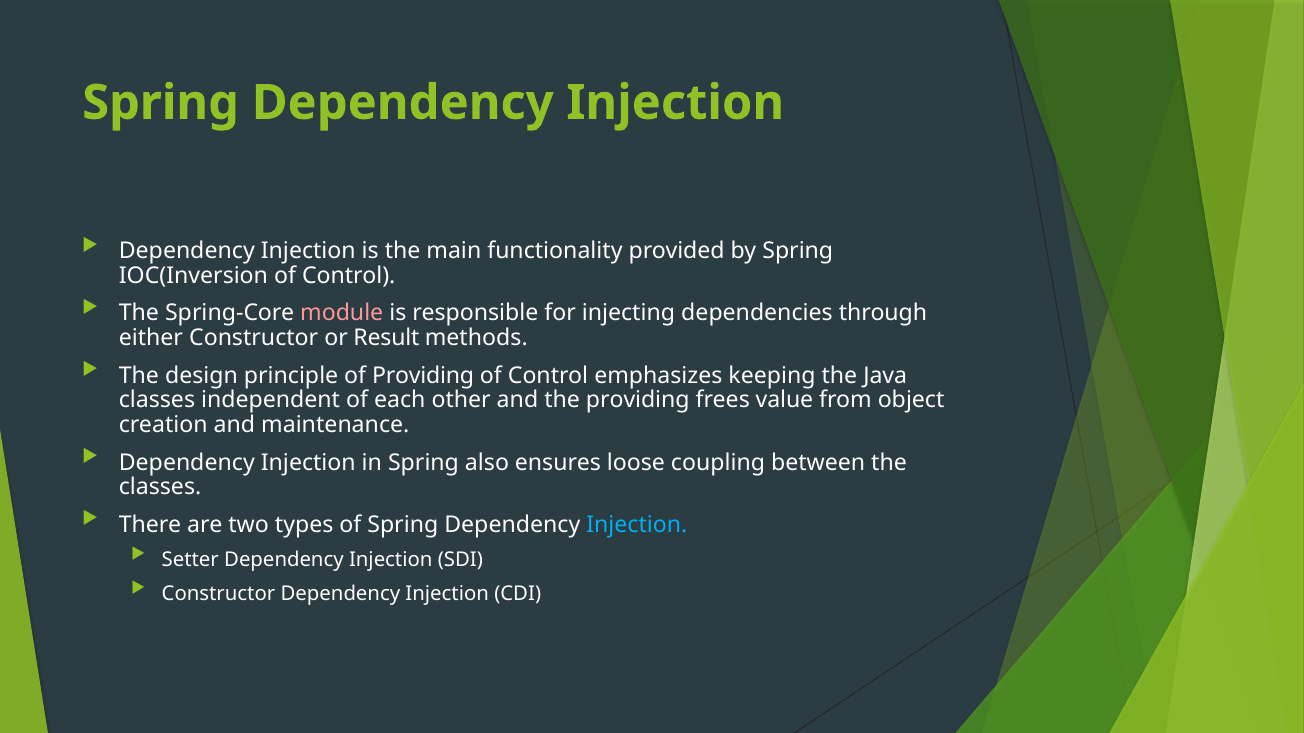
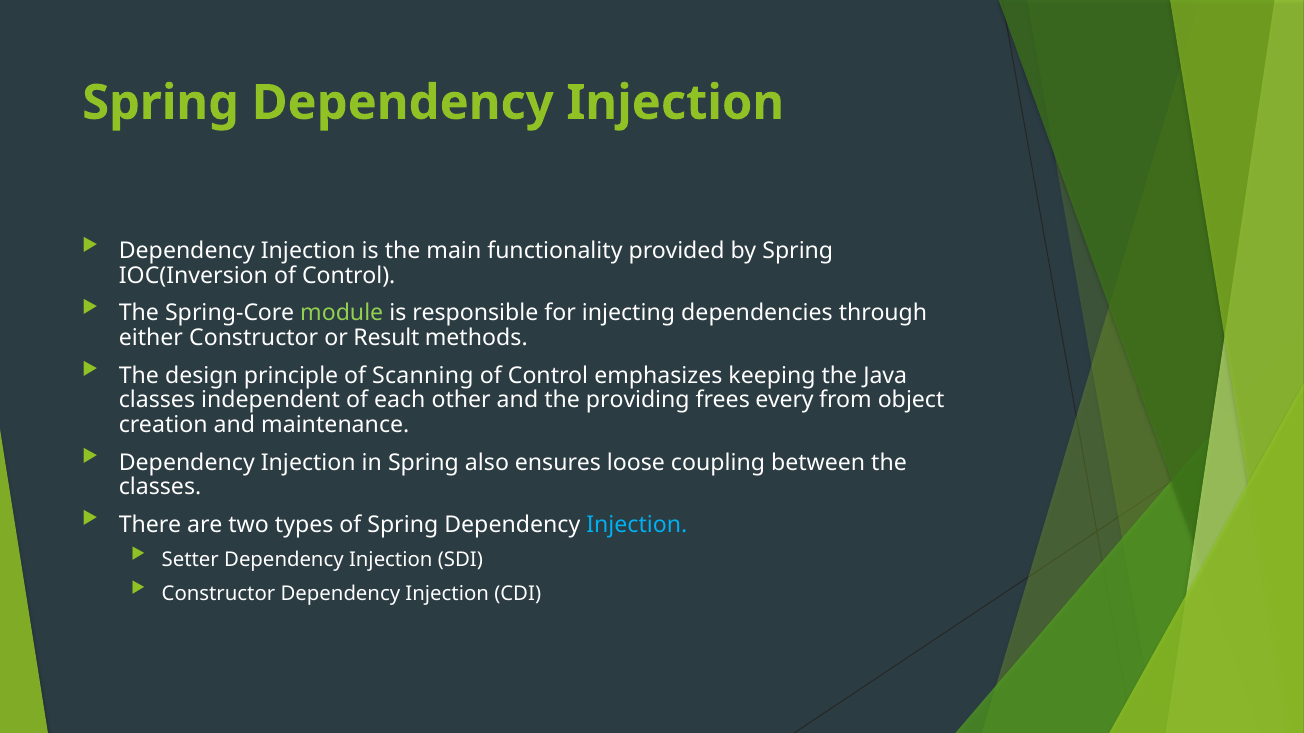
module colour: pink -> light green (342, 314)
of Providing: Providing -> Scanning (423, 376)
value: value -> every (785, 401)
